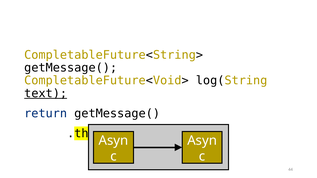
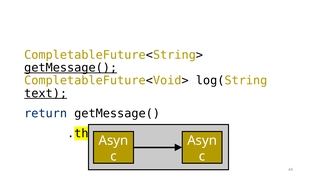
getMessage( underline: none -> present (71, 68)
